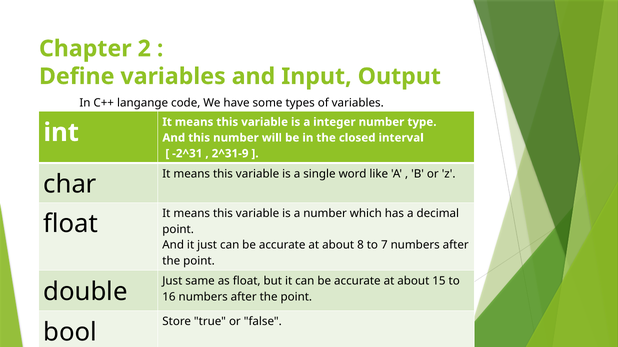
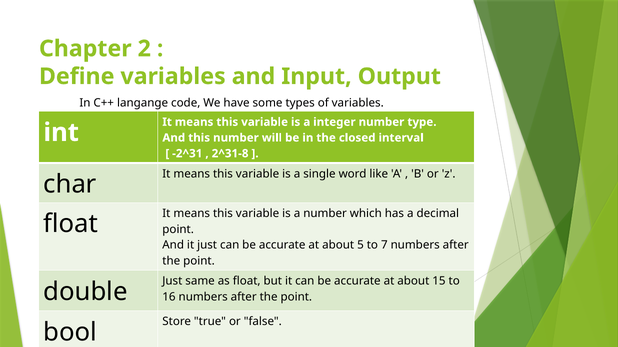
2^31-9: 2^31-9 -> 2^31-8 (230, 154)
8: 8 -> 5 (360, 245)
